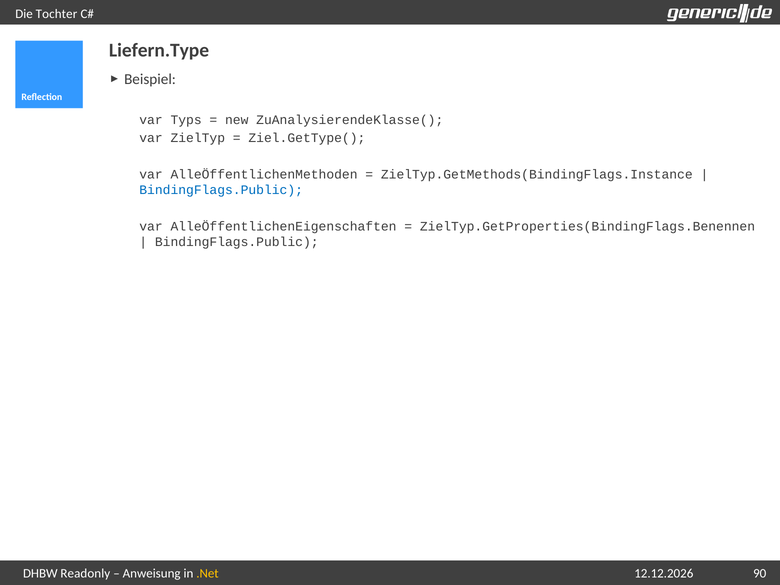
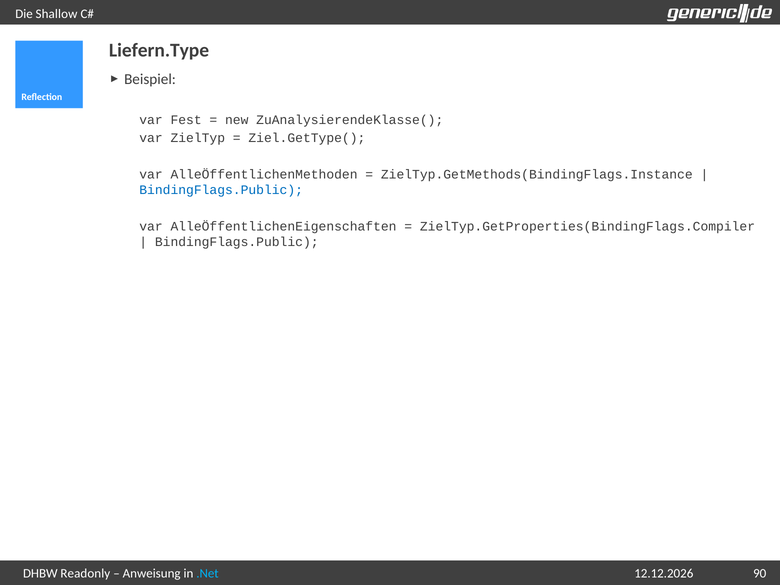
Tochter: Tochter -> Shallow (57, 14)
Typs: Typs -> Fest (186, 120)
ZielTyp.GetProperties(BindingFlags.Benennen: ZielTyp.GetProperties(BindingFlags.Benennen -> ZielTyp.GetProperties(BindingFlags.Compiler (587, 226)
.Net colour: yellow -> light blue (207, 573)
